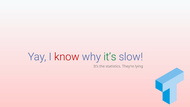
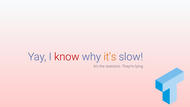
it’s colour: green -> orange (110, 57)
